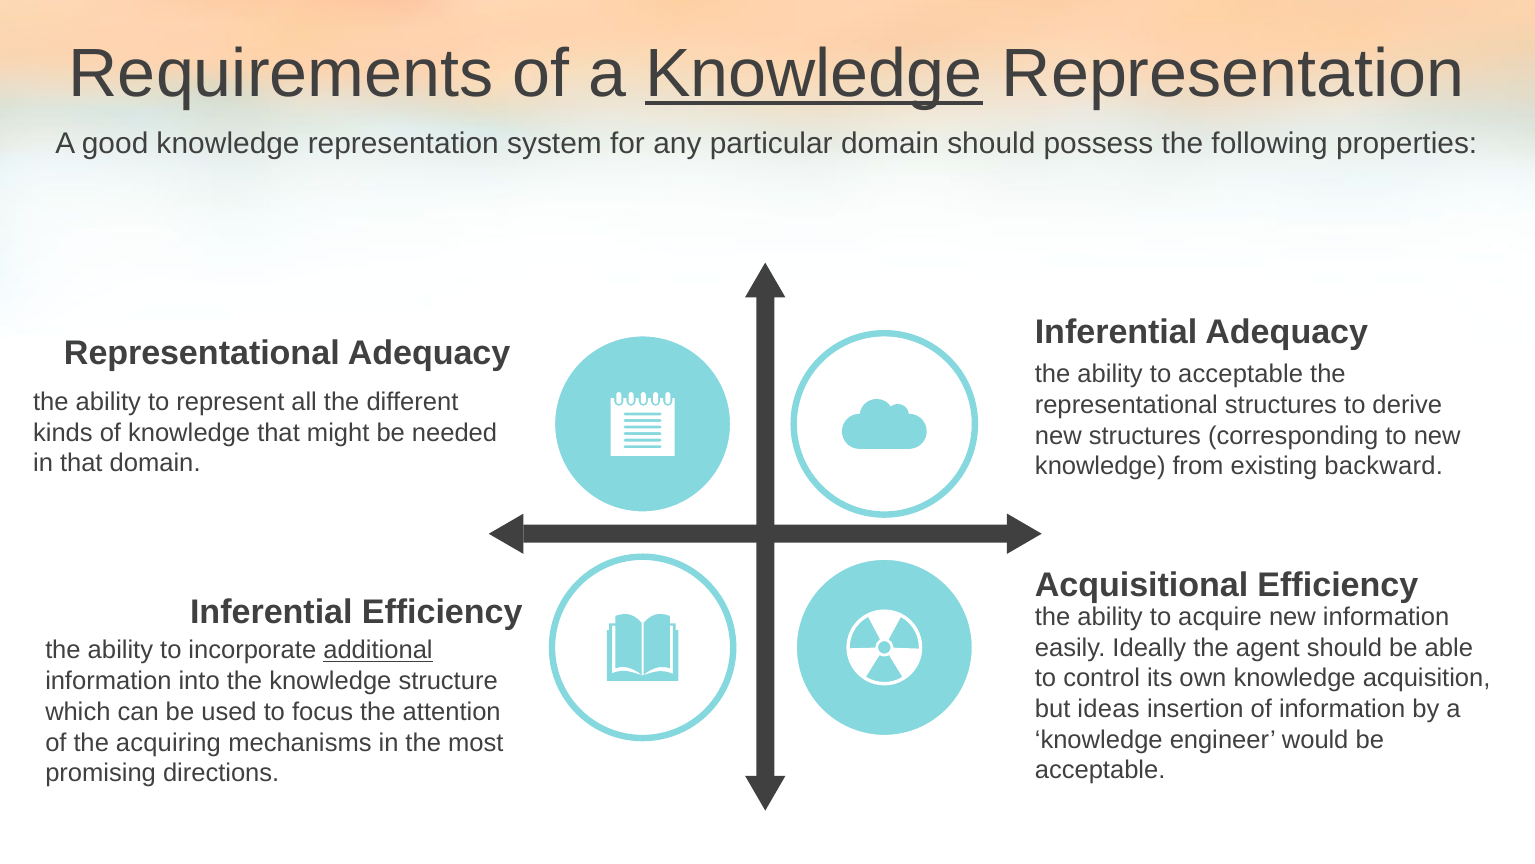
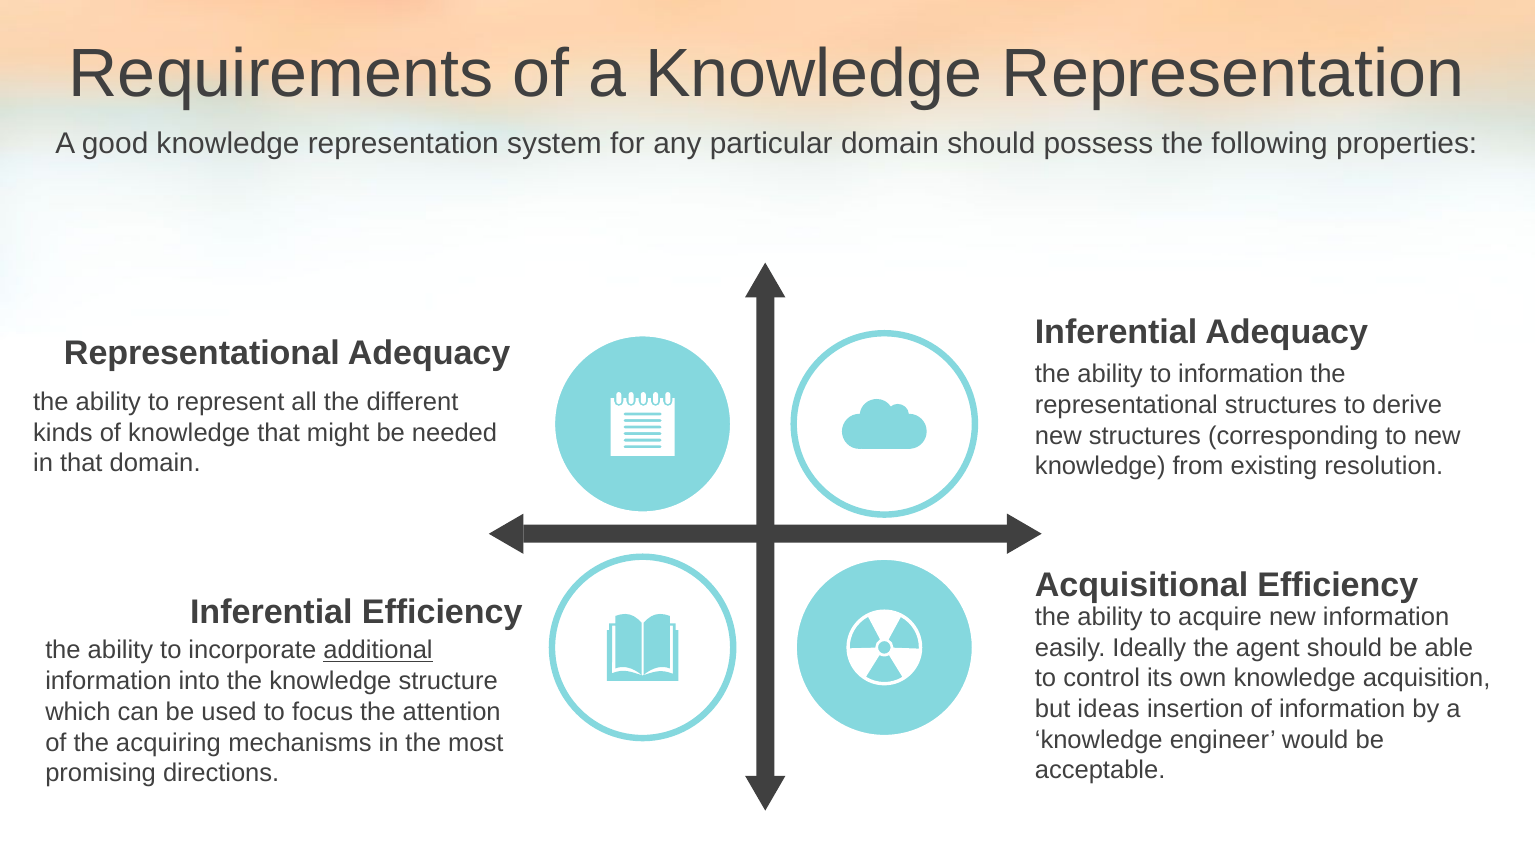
Knowledge underline: present -> none (814, 74)
to acceptable: acceptable -> information (1241, 374)
backward: backward -> resolution (1384, 466)
